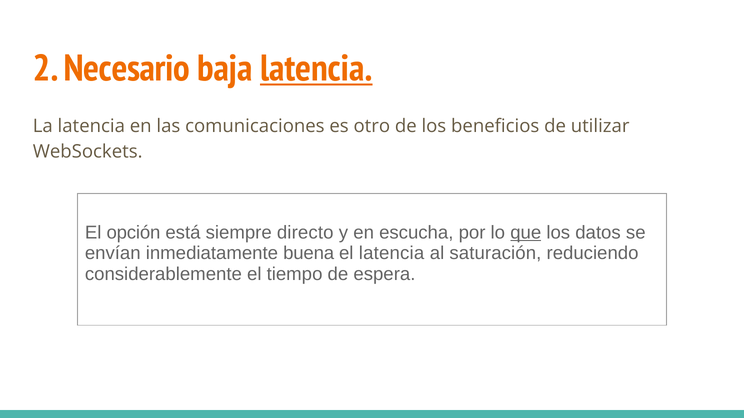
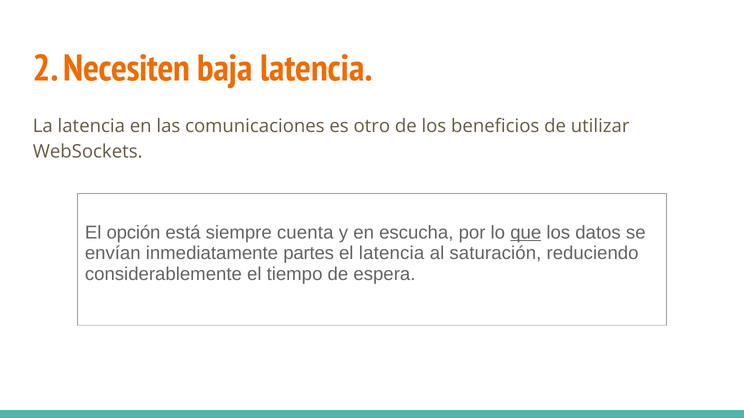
Necesario: Necesario -> Necesiten (127, 69)
latencia underline: present -> none (316, 69)
directo: directo -> cuenta (305, 233)
buena: buena -> partes (309, 254)
